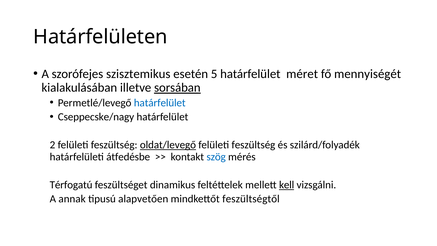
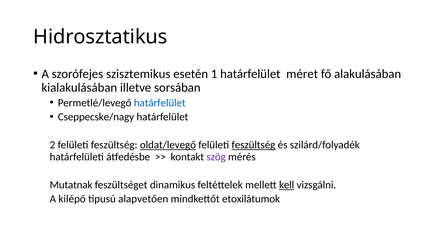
Határfelületen: Határfelületen -> Hidrosztatikus (100, 37)
5: 5 -> 1 (214, 74)
mennyiségét: mennyiségét -> alakulásában (368, 74)
sorsában underline: present -> none (177, 88)
feszültség underline: none -> present (253, 145)
szög colour: blue -> purple (216, 157)
Térfogatú: Térfogatú -> Mutatnak (71, 185)
annak: annak -> kilépő (72, 199)
feszültségtől: feszültségtől -> etoxilátumok (251, 199)
